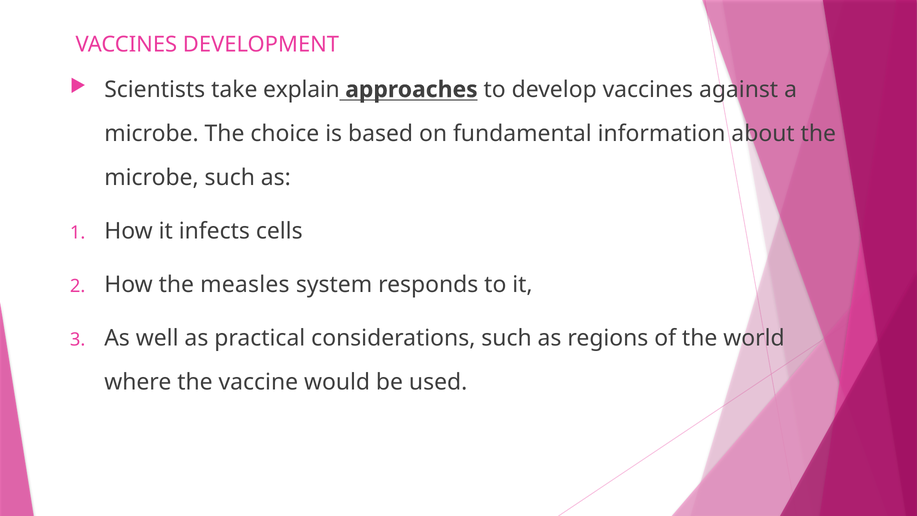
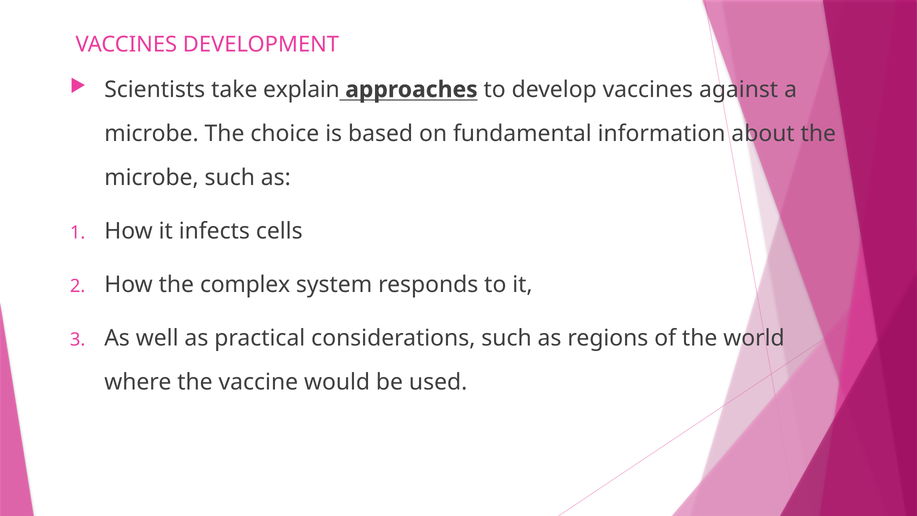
measles: measles -> complex (245, 285)
